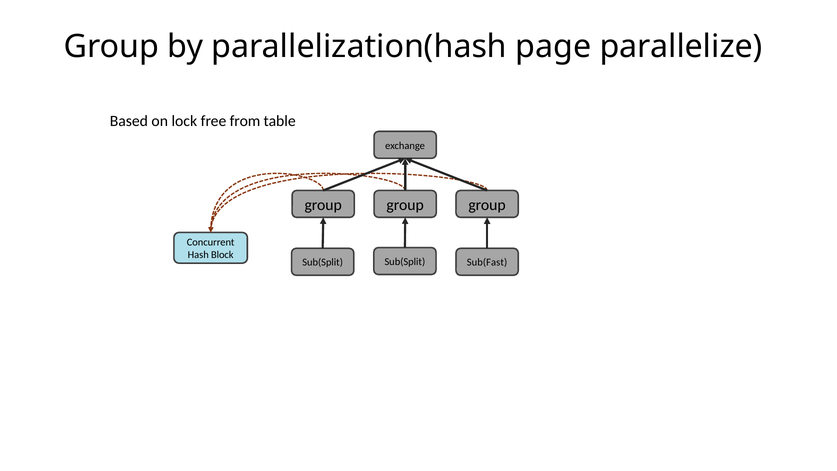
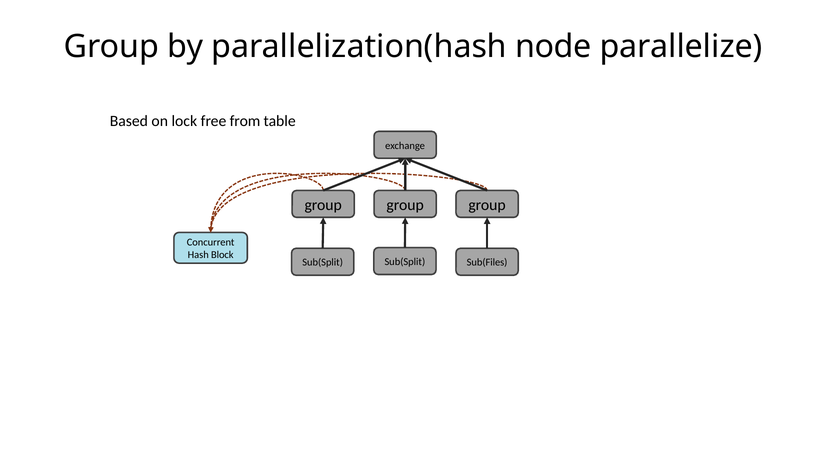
page: page -> node (553, 47)
Sub(Fast: Sub(Fast -> Sub(Files (487, 262)
